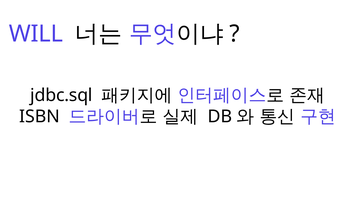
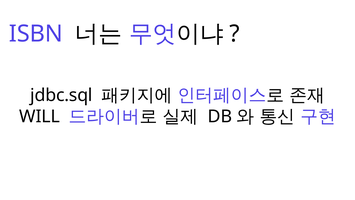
WILL: WILL -> ISBN (36, 34)
ISBN: ISBN -> WILL (40, 116)
